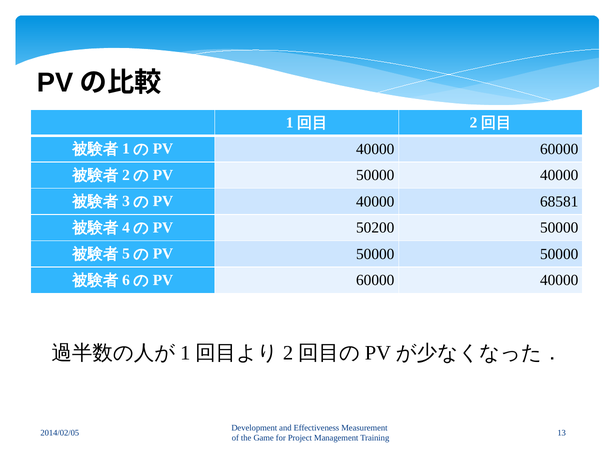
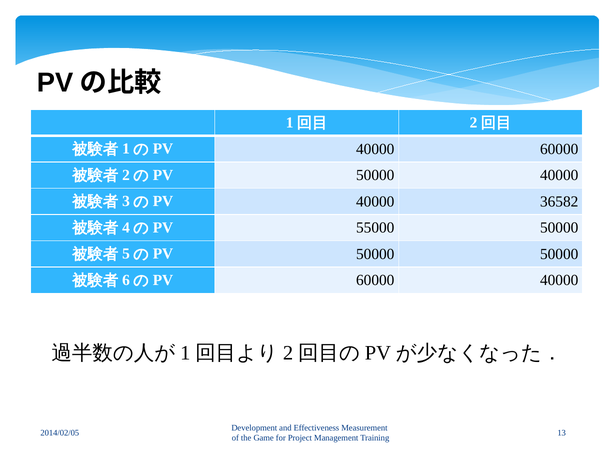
68581: 68581 -> 36582 (559, 201)
50200: 50200 -> 55000 (375, 228)
